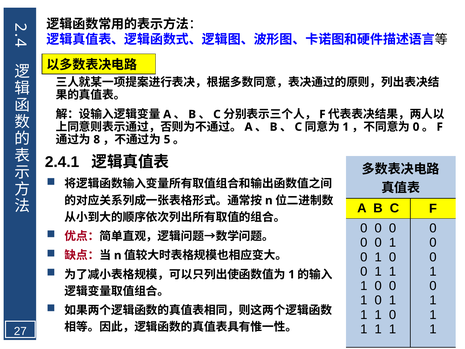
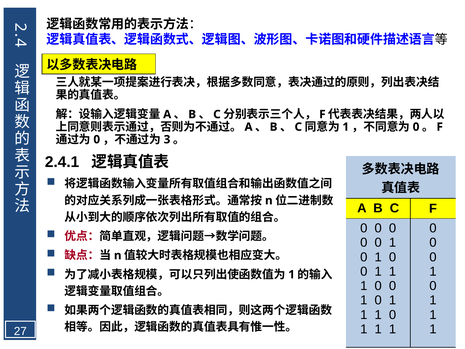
8: 8 -> 0 (97, 139)
5: 5 -> 3 (167, 139)
